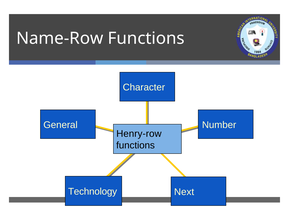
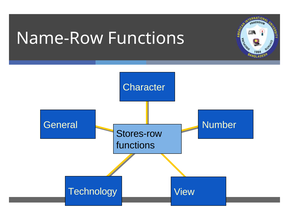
Henry-row: Henry-row -> Stores-row (139, 134)
Next: Next -> View (184, 192)
